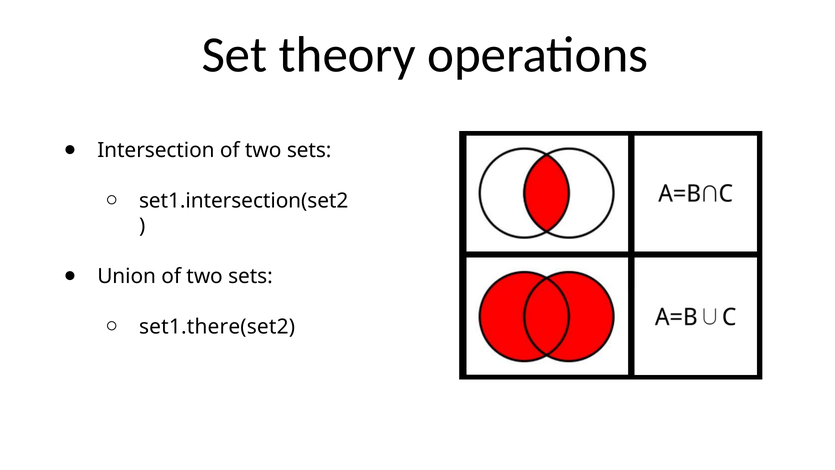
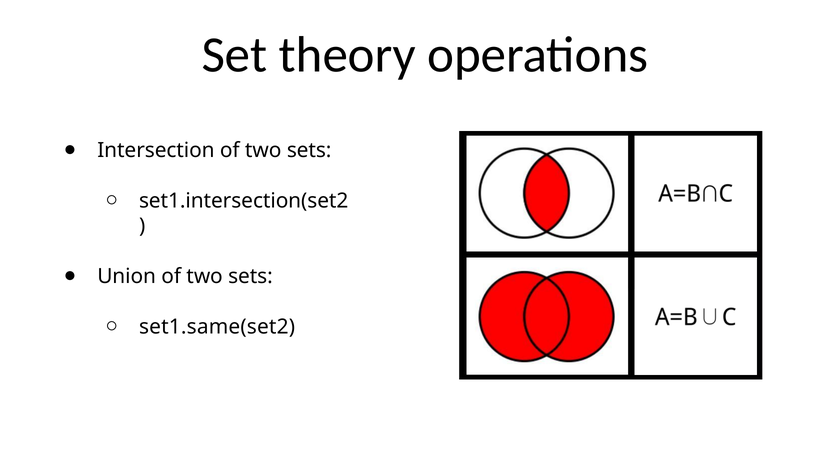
set1.there(set2: set1.there(set2 -> set1.same(set2 (217, 326)
